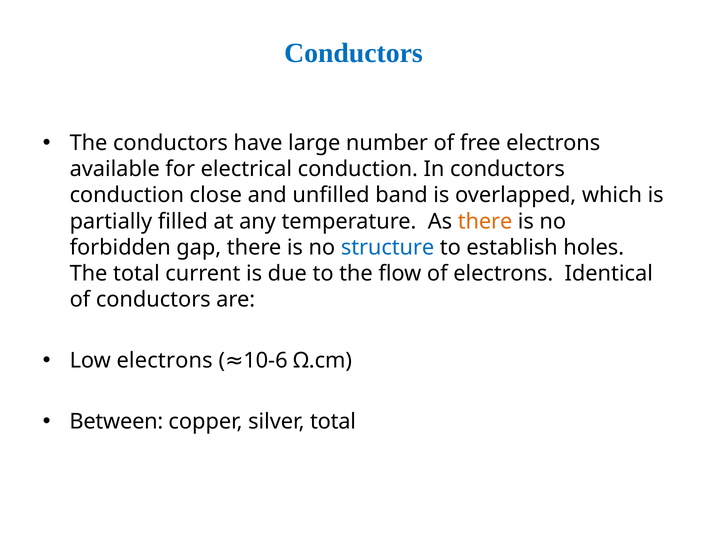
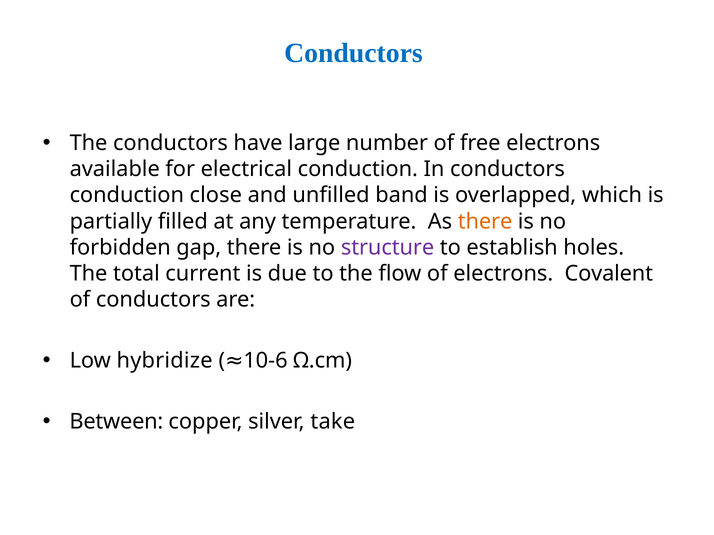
structure colour: blue -> purple (388, 248)
Identical: Identical -> Covalent (609, 274)
Low electrons: electrons -> hybridize (165, 361)
silver total: total -> take (333, 422)
